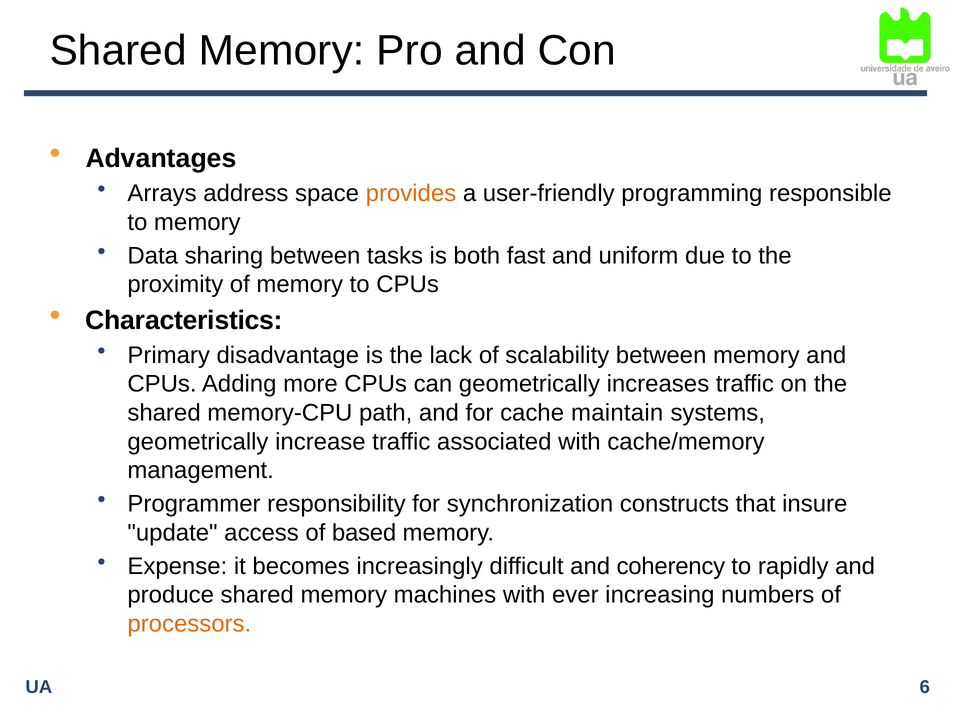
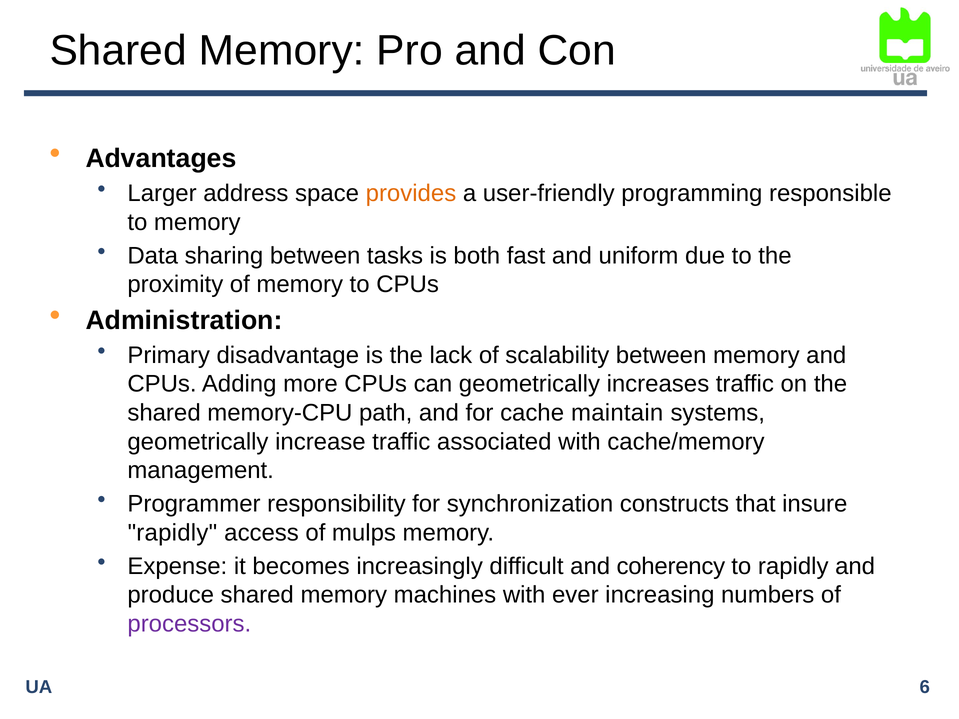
Arrays: Arrays -> Larger (162, 193)
Characteristics: Characteristics -> Administration (184, 320)
update: update -> rapidly (172, 533)
based: based -> mulps (364, 533)
processors colour: orange -> purple (189, 624)
